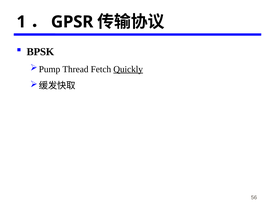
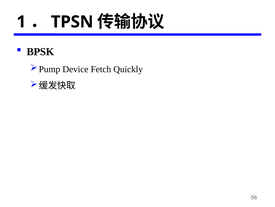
GPSR: GPSR -> TPSN (72, 22)
Thread: Thread -> Device (75, 69)
Quickly underline: present -> none (128, 69)
